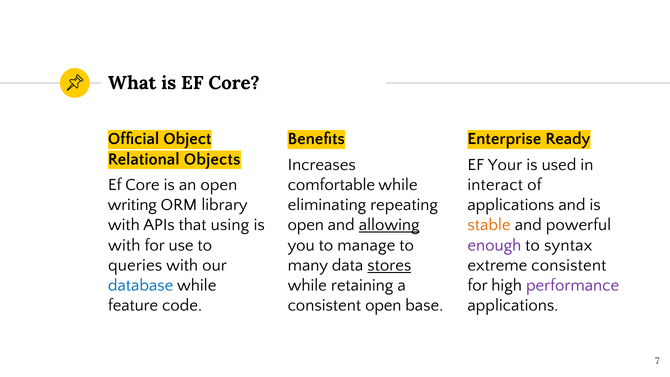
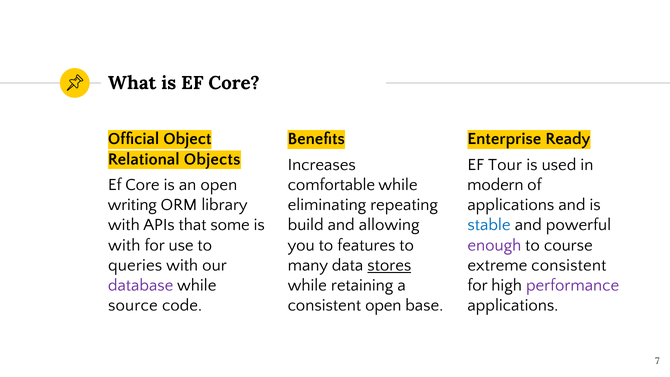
Your: Your -> Tour (505, 165)
interact: interact -> modern (495, 185)
using: using -> some (230, 225)
open: open -> build (306, 225)
allowing underline: present -> none (389, 225)
stable colour: orange -> blue (489, 225)
manage: manage -> features (366, 245)
syntax: syntax -> course (568, 245)
database colour: blue -> purple (141, 285)
feature: feature -> source (133, 305)
